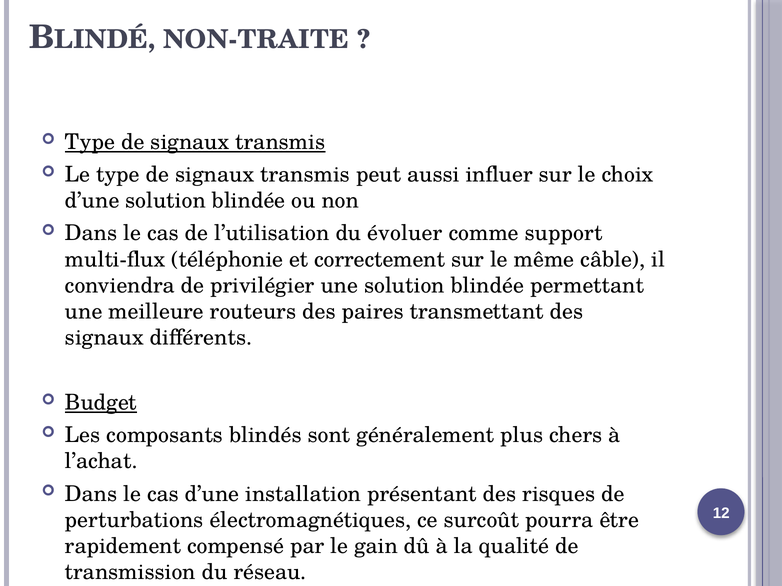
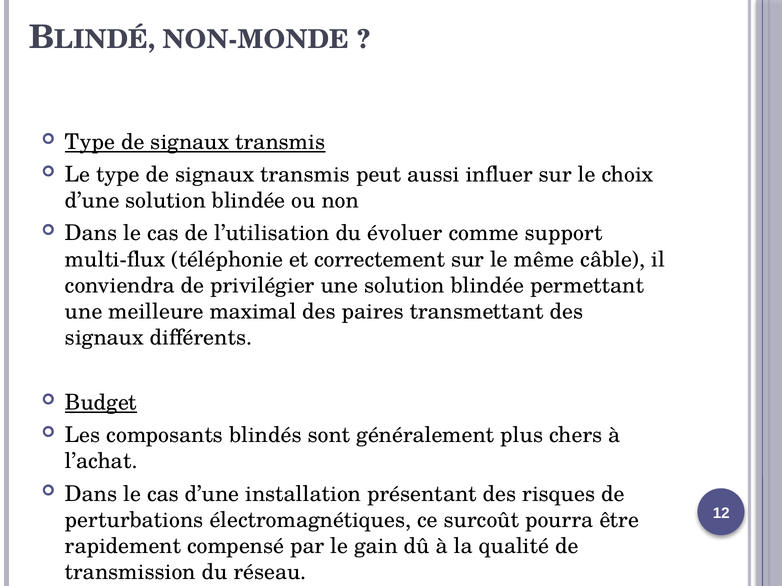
NON-TRAITE: NON-TRAITE -> NON-MONDE (256, 39)
routeurs: routeurs -> maximal (253, 312)
